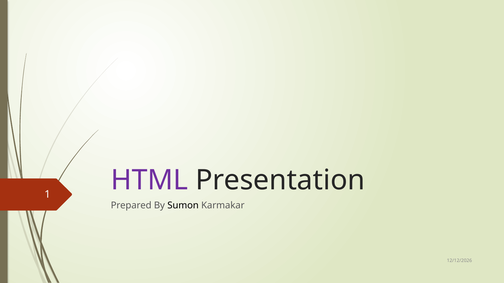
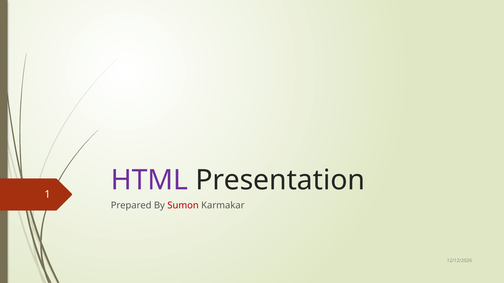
Sumon colour: black -> red (183, 206)
